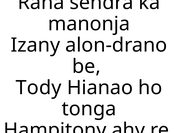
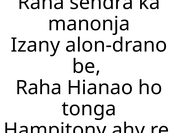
Tody: Tody -> Raha (39, 88)
